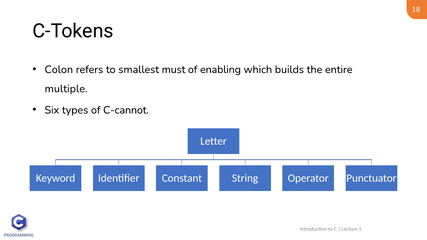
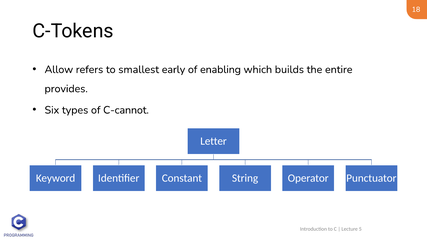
Colon: Colon -> Allow (59, 70)
must: must -> early (174, 70)
multiple: multiple -> provides (66, 89)
